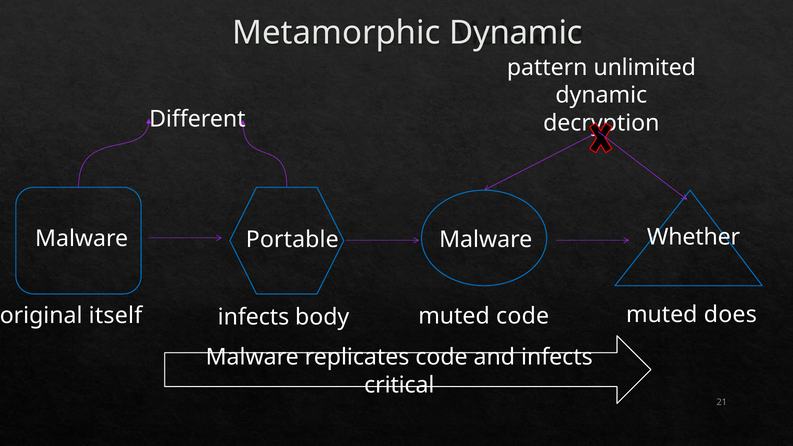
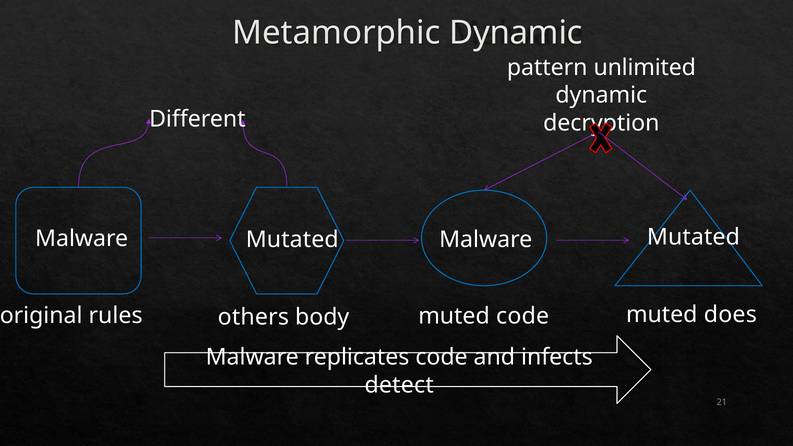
Portable: Portable -> Mutated (292, 240)
Malware Whether: Whether -> Mutated (693, 237)
itself: itself -> rules (116, 316)
infects: infects -> others (253, 317)
critical: critical -> detect (399, 385)
